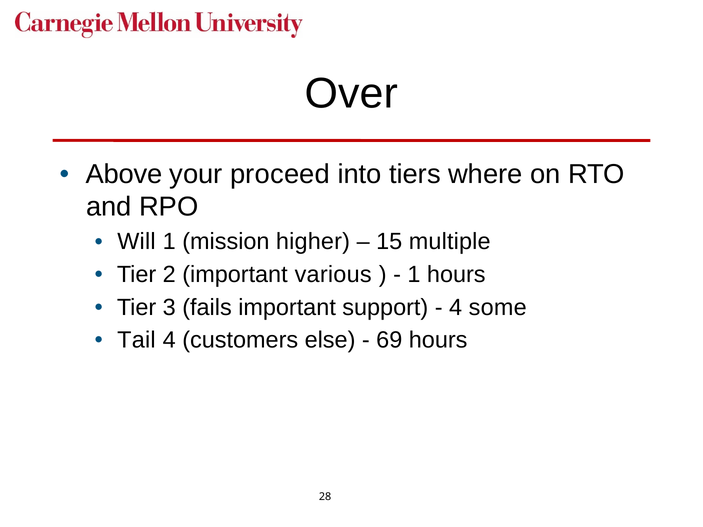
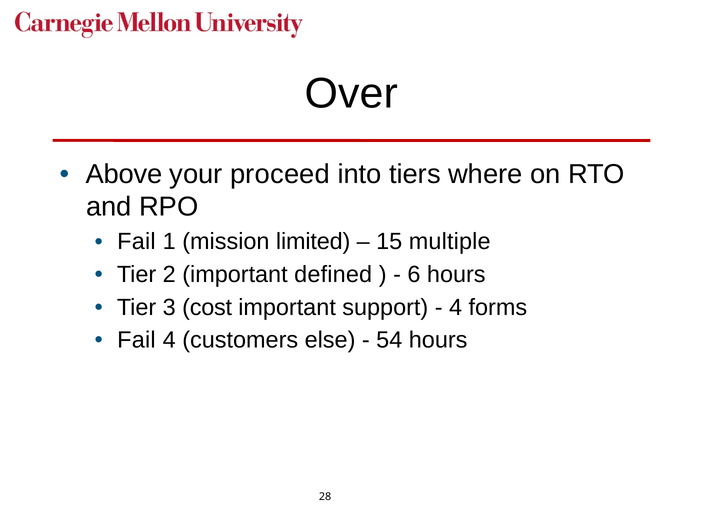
Will: Will -> Fail (136, 242)
higher: higher -> limited (313, 242)
various: various -> defined (333, 275)
1: 1 -> 6 (414, 275)
fails: fails -> cost (207, 307)
some: some -> forms (498, 307)
Tail: Tail -> Fail (136, 340)
69: 69 -> 54 (389, 340)
